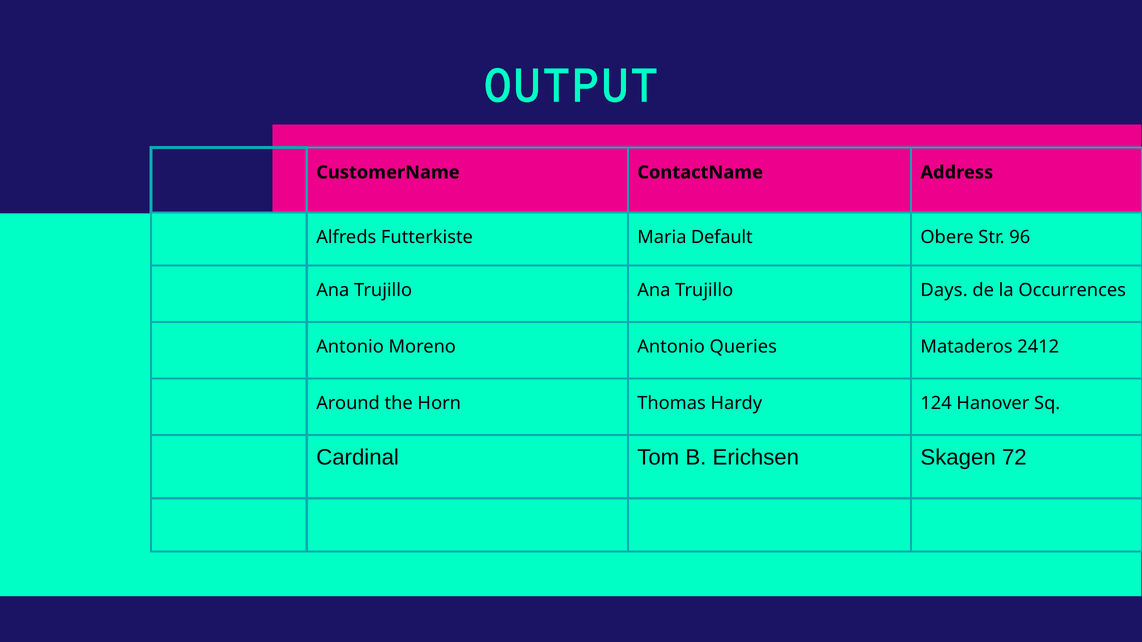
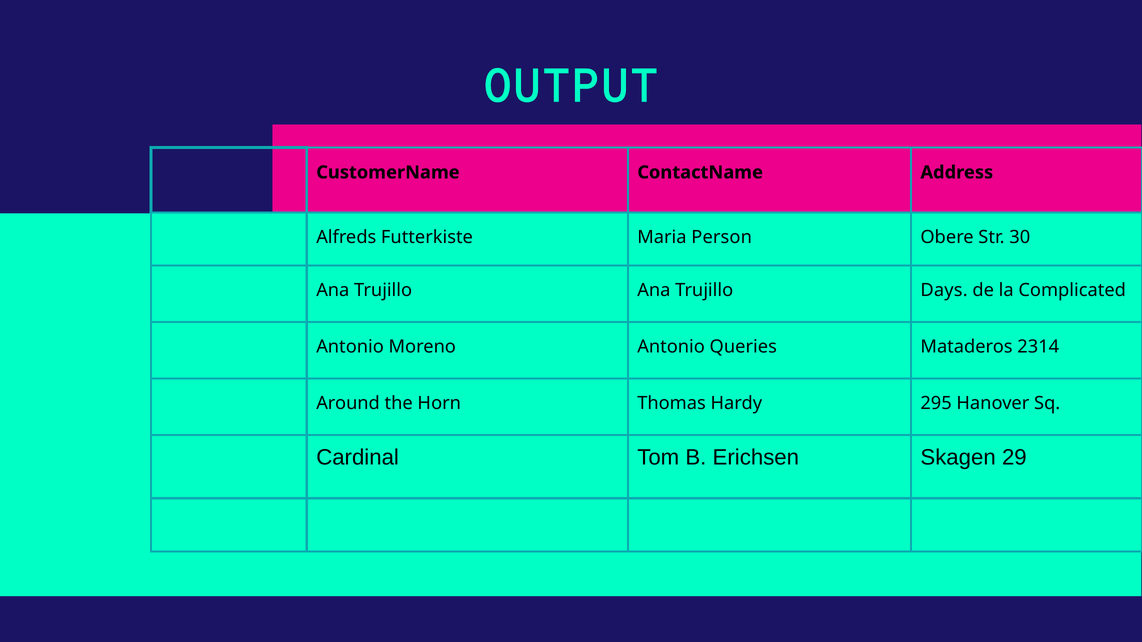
Default: Default -> Person (722, 237)
96: 96 -> 30 (1020, 237)
Occurrences: Occurrences -> Complicated (1072, 290)
2412: 2412 -> 2314 (1038, 347)
124: 124 -> 295 (936, 403)
72: 72 -> 29 (1014, 458)
